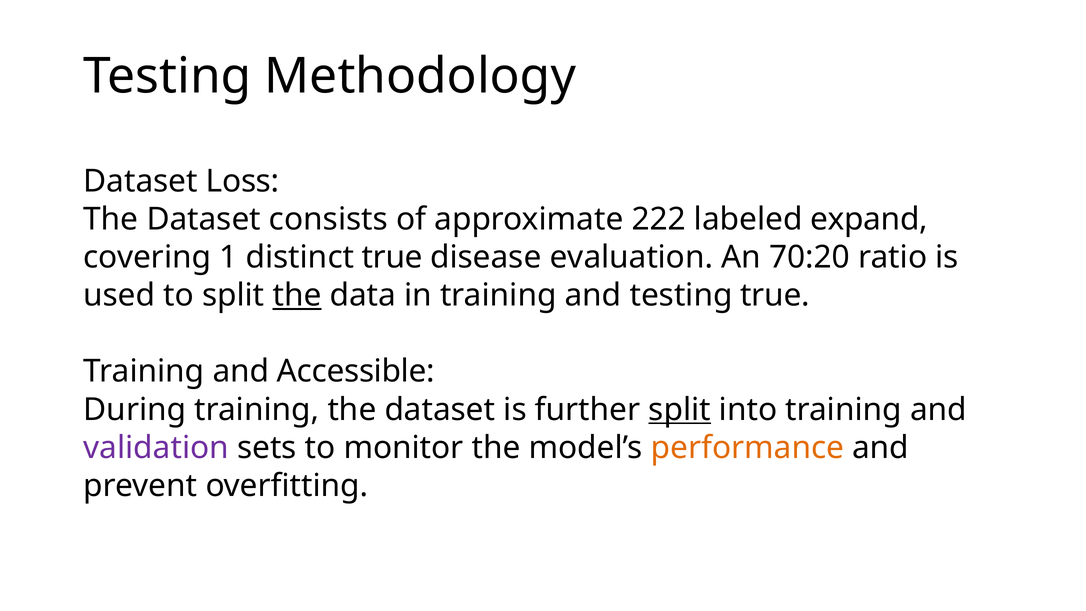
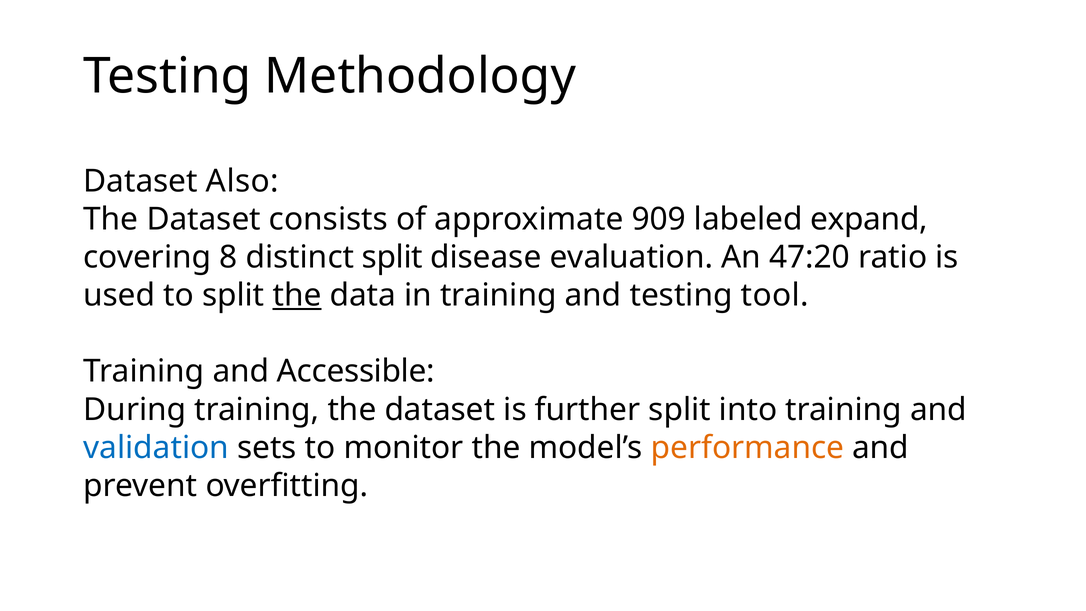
Loss: Loss -> Also (242, 181)
222: 222 -> 909 (659, 219)
1: 1 -> 8 (228, 257)
distinct true: true -> split (392, 257)
70:20: 70:20 -> 47:20 (810, 257)
testing true: true -> tool (775, 295)
split underline: present -> none (680, 409)
validation colour: purple -> blue (156, 448)
